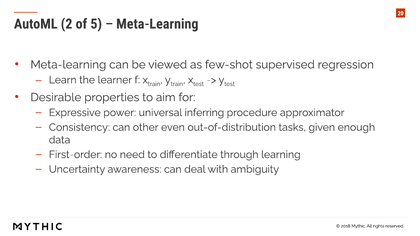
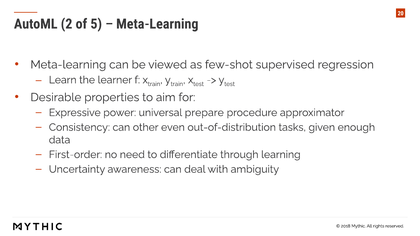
inferring: inferring -> prepare (204, 113)
